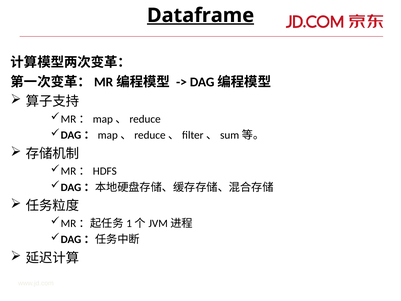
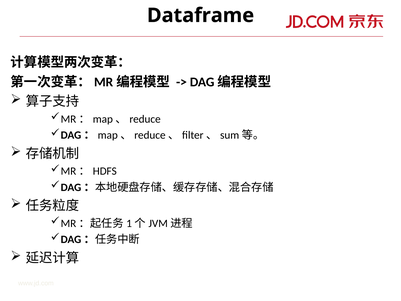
Dataframe underline: present -> none (201, 15)
